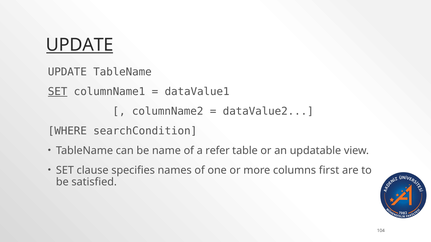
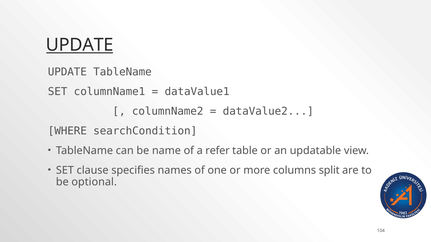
SET underline: present -> none (58, 92)
first: first -> split (329, 171)
satisfied: satisfied -> optional (94, 182)
